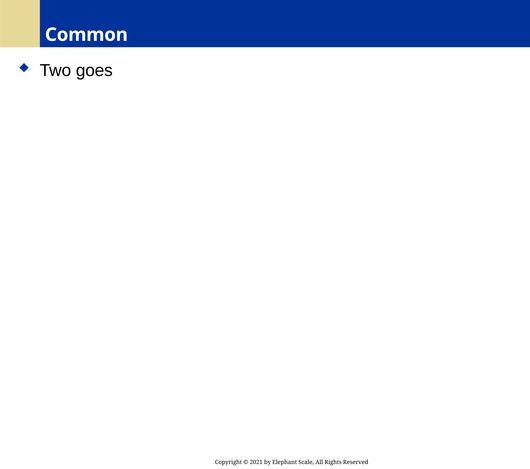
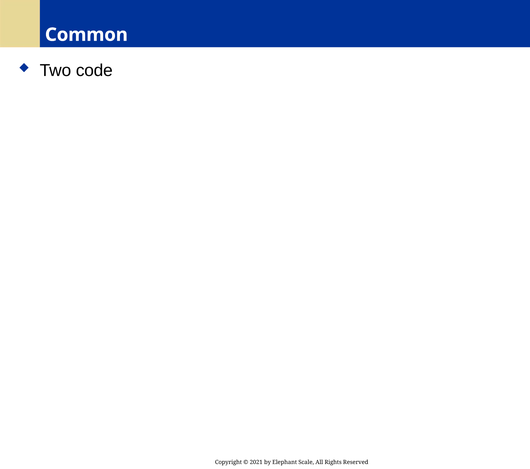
goes: goes -> code (94, 70)
